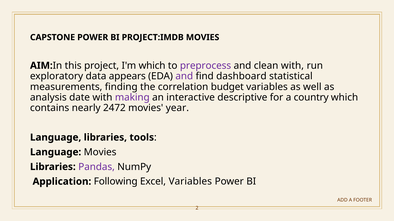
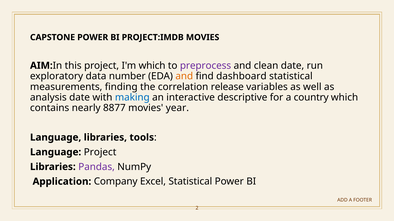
clean with: with -> date (293, 66)
appears: appears -> number (127, 76)
and colour: purple -> orange (184, 76)
budget: budget -> release (227, 87)
making colour: purple -> blue (132, 98)
2472: 2472 -> 8877 (114, 108)
Language Movies: Movies -> Project (100, 152)
Following: Following -> Company (116, 182)
Excel Variables: Variables -> Statistical (190, 182)
